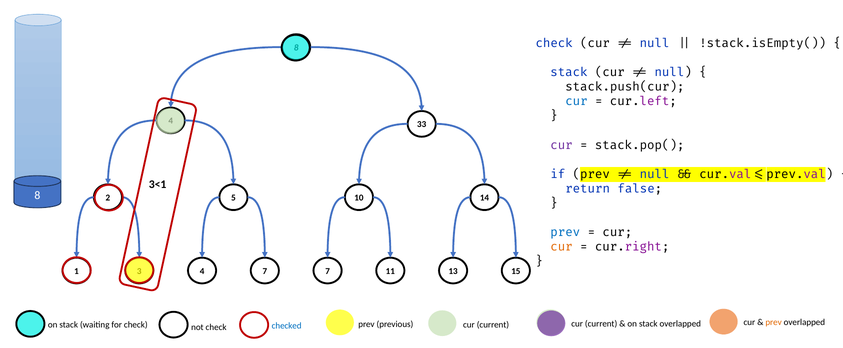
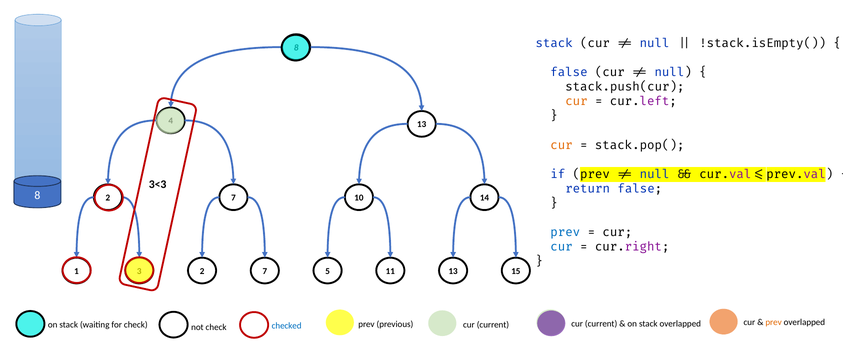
check: check -> stack (554, 43)
stack: stack -> false (569, 73)
cur colour: blue -> orange (576, 102)
33: 33 -> 13 (422, 125)
cur colour: purple -> orange (562, 145)
3<1: 3<1 -> 3<3 (158, 185)
2 5: 5 -> 7 (233, 198)
cur colour: orange -> blue (562, 247)
4: 4 -> 2 (202, 271)
7 7: 7 -> 5 (328, 271)
